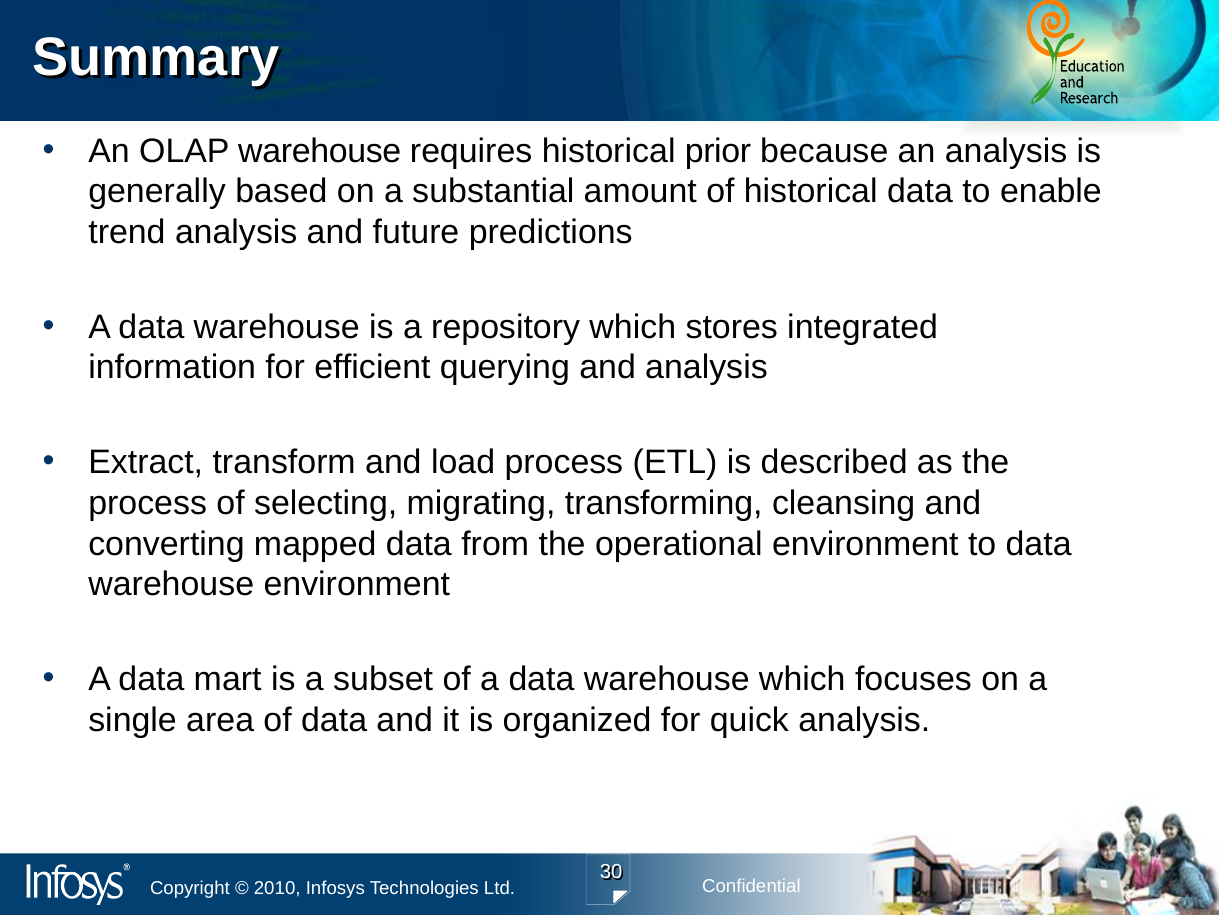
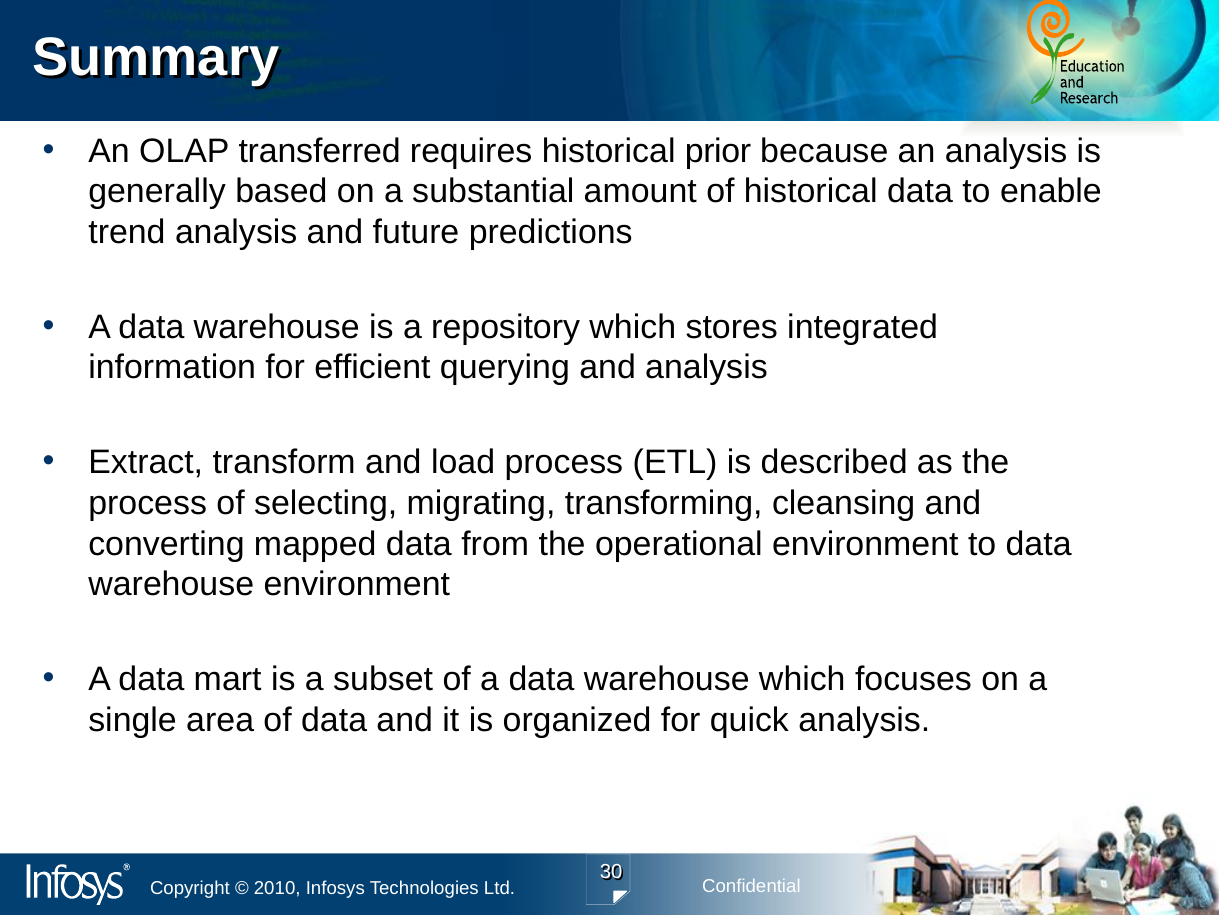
OLAP warehouse: warehouse -> transferred (320, 151)
